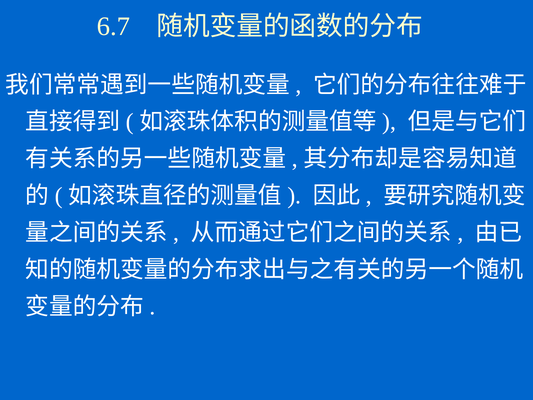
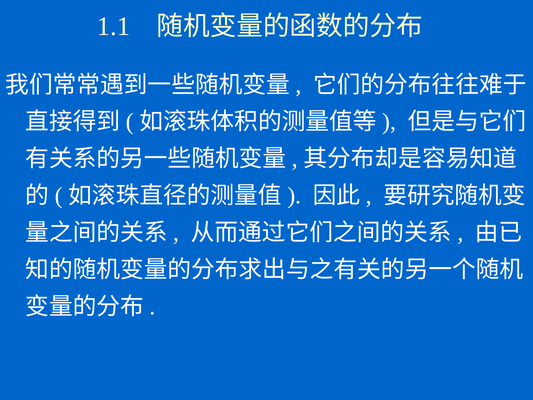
6.7: 6.7 -> 1.1 (113, 26)
